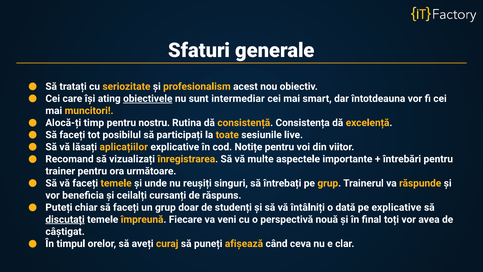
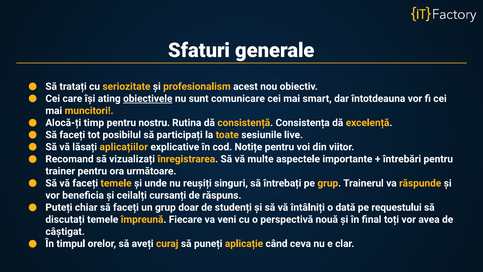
intermediar: intermediar -> comunicare (238, 98)
pe explicative: explicative -> requestului (397, 207)
discutați underline: present -> none (65, 219)
afișează: afișează -> aplicație (244, 243)
